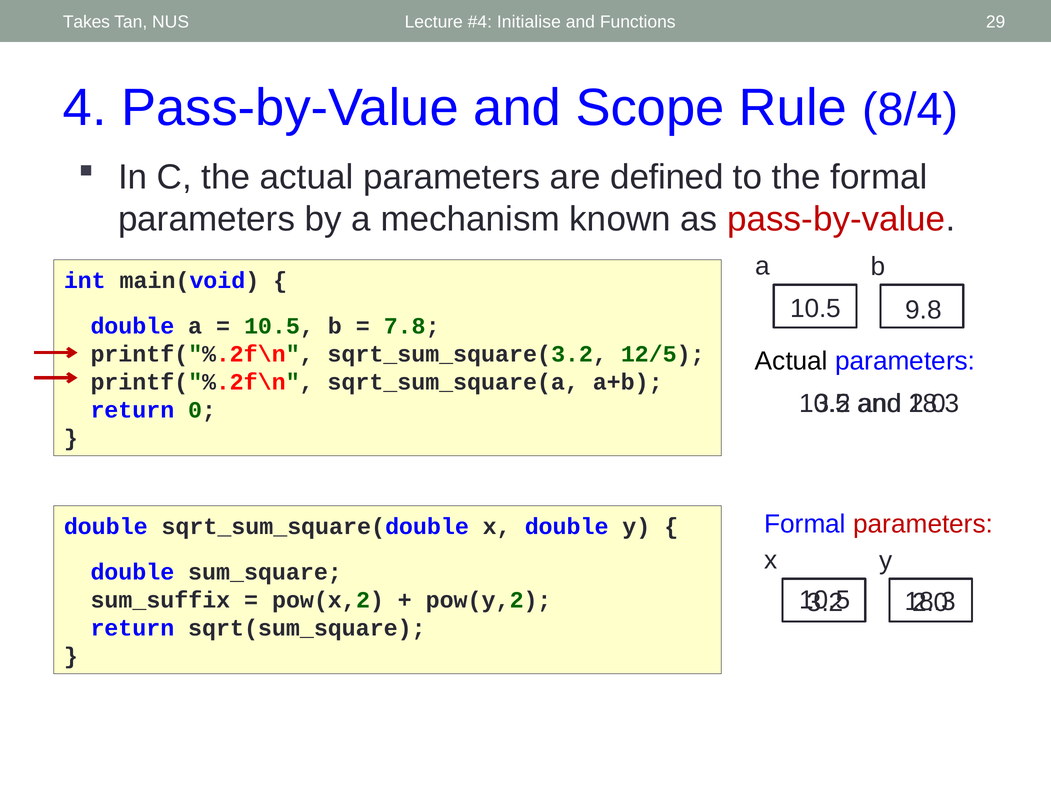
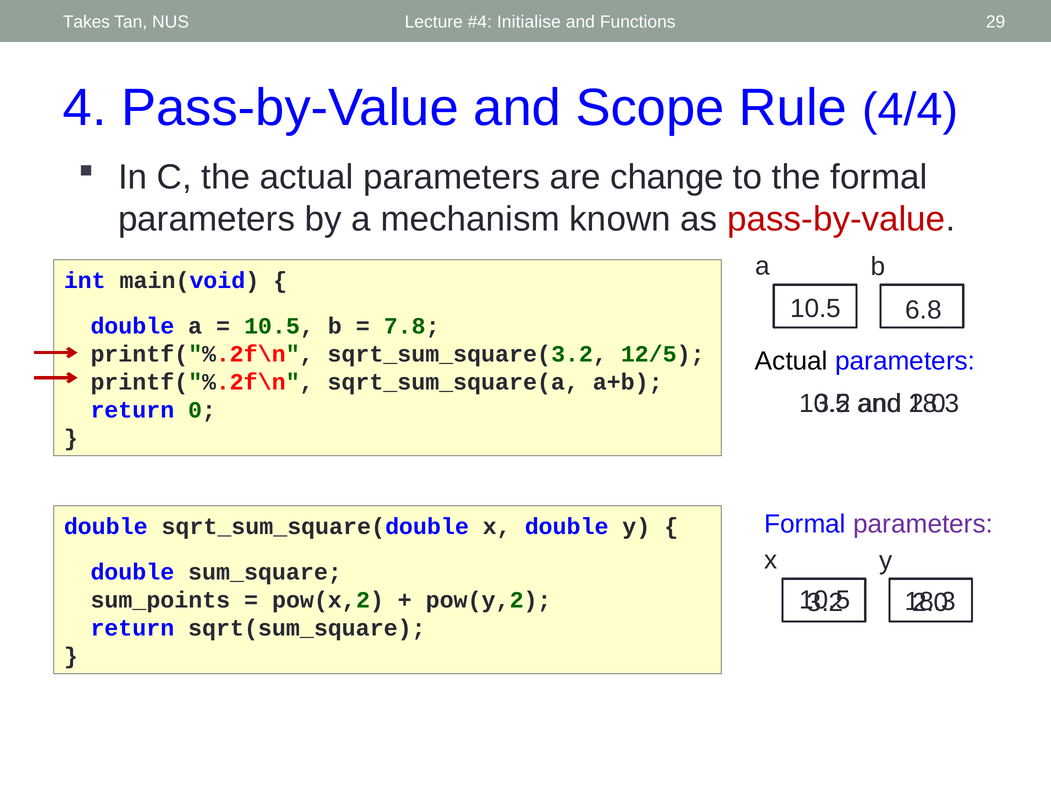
8/4: 8/4 -> 4/4 (910, 110)
defined: defined -> change (667, 177)
9.8: 9.8 -> 6.8 (923, 310)
parameters colour: red -> purple (923, 524)
sum_suffix: sum_suffix -> sum_points (160, 600)
